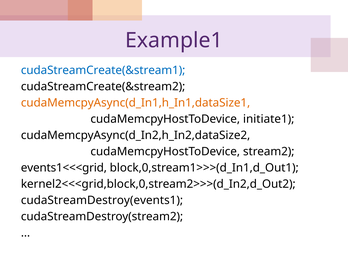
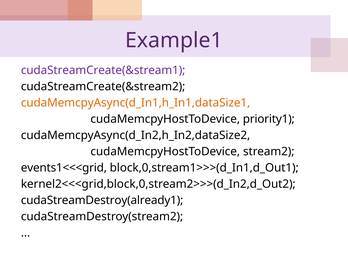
cudaStreamCreate(&stream1 colour: blue -> purple (103, 70)
initiate1: initiate1 -> priority1 (269, 119)
cudaStreamDestroy(events1: cudaStreamDestroy(events1 -> cudaStreamDestroy(already1 (102, 200)
